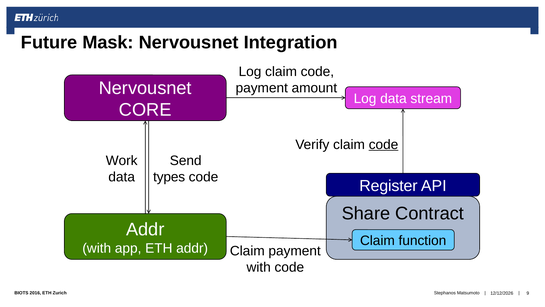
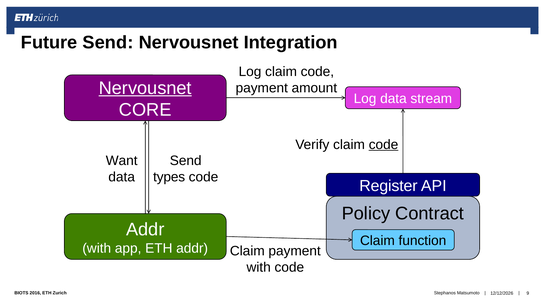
Future Mask: Mask -> Send (108, 42)
Nervousnet underline: none -> present (145, 88)
Work: Work -> Want (122, 160)
Share: Share -> Policy (366, 213)
